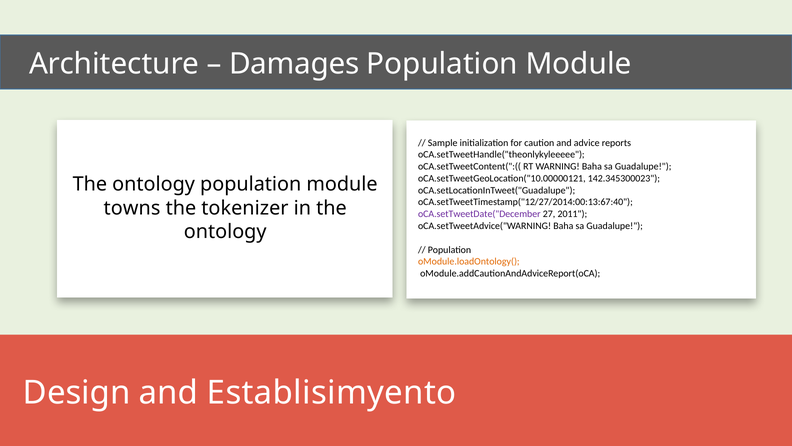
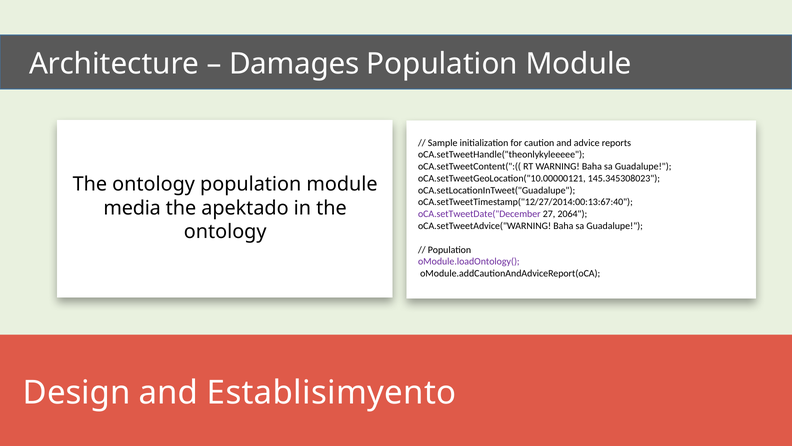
142.345300023: 142.345300023 -> 145.345308023 (624, 178)
towns: towns -> media (132, 208)
tokenizer: tokenizer -> apektado (245, 208)
2011: 2011 -> 2064 (572, 214)
oModule.loadOntology( colour: orange -> purple (469, 261)
